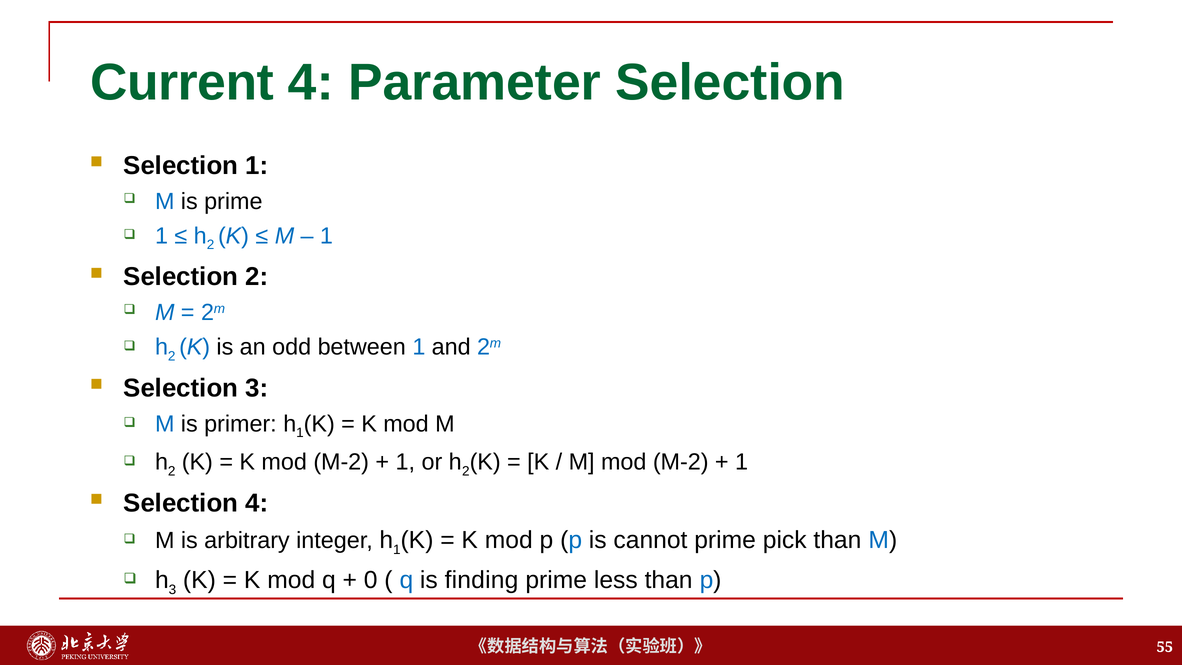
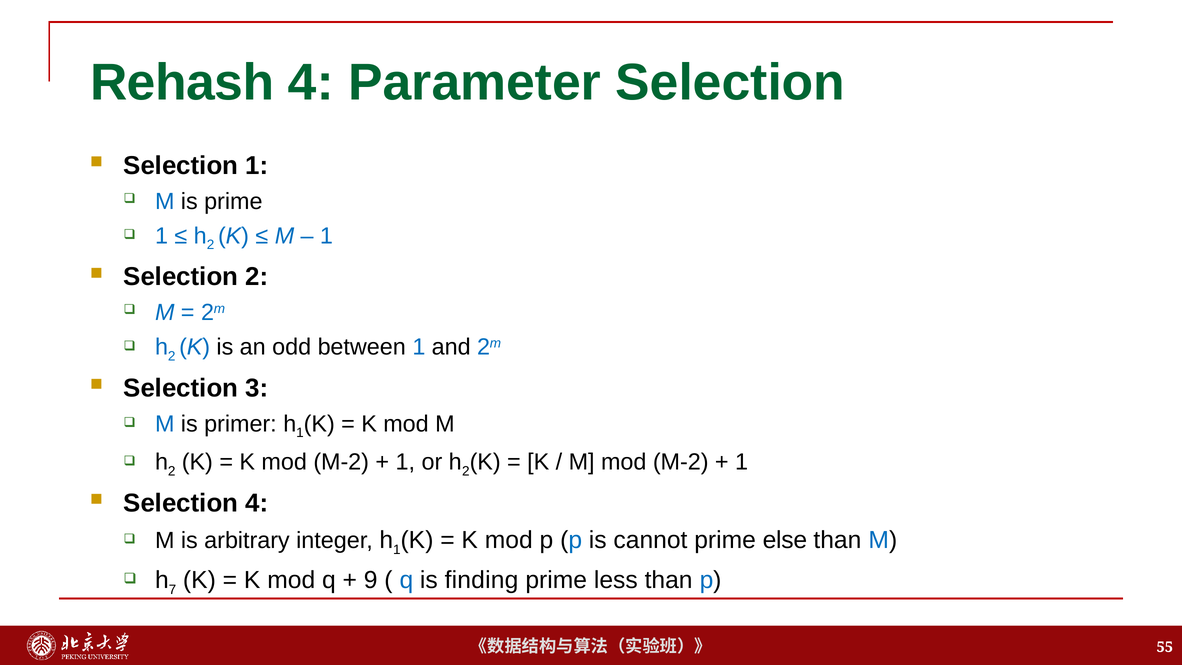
Current: Current -> Rehash (182, 83)
pick: pick -> else (785, 540)
3: 3 -> 7 (172, 590)
0: 0 -> 9 (371, 580)
